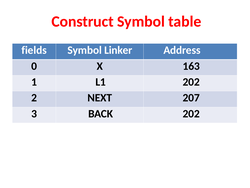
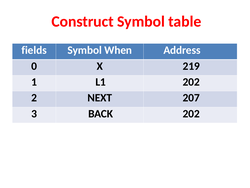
Linker: Linker -> When (118, 50)
163: 163 -> 219 (191, 66)
